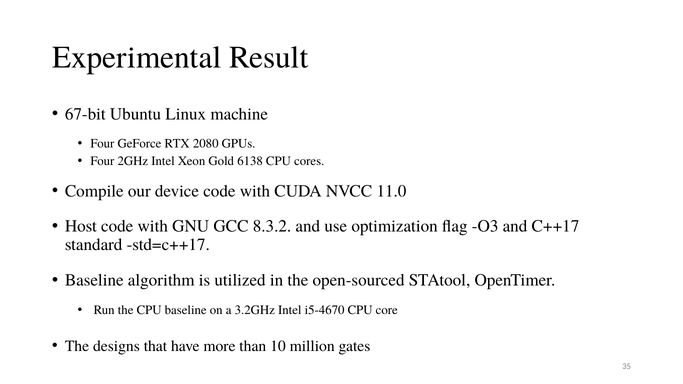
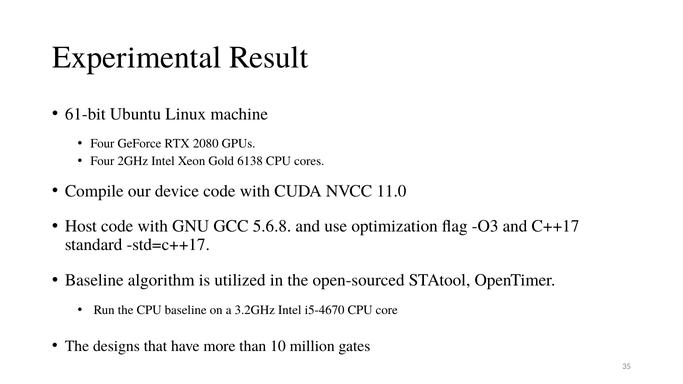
67-bit: 67-bit -> 61-bit (85, 114)
8.3.2: 8.3.2 -> 5.6.8 (272, 226)
